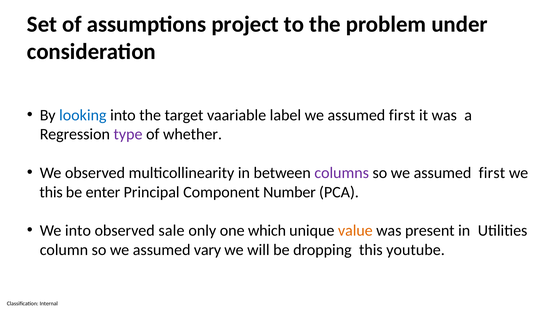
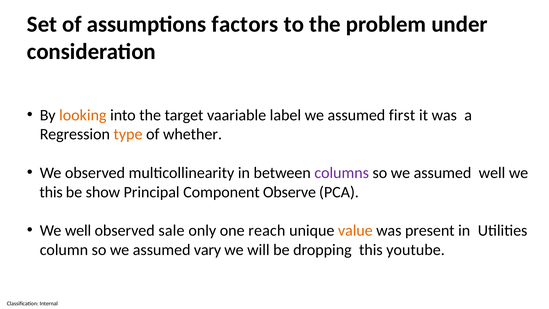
project: project -> factors (245, 24)
looking colour: blue -> orange (83, 115)
type colour: purple -> orange (128, 134)
so we assumed first: first -> well (492, 173)
enter: enter -> show (103, 192)
Number: Number -> Observe (289, 192)
We into: into -> well (78, 230)
which: which -> reach (267, 230)
